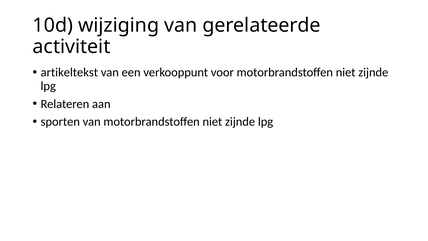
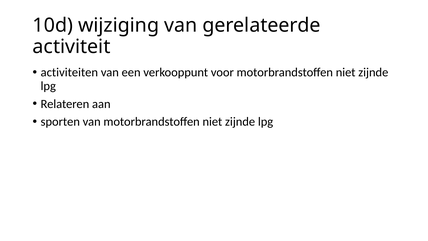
artikeltekst: artikeltekst -> activiteiten (69, 72)
